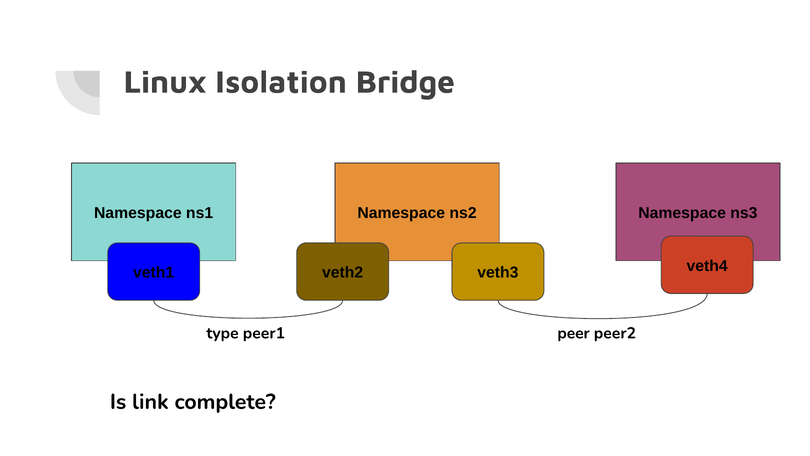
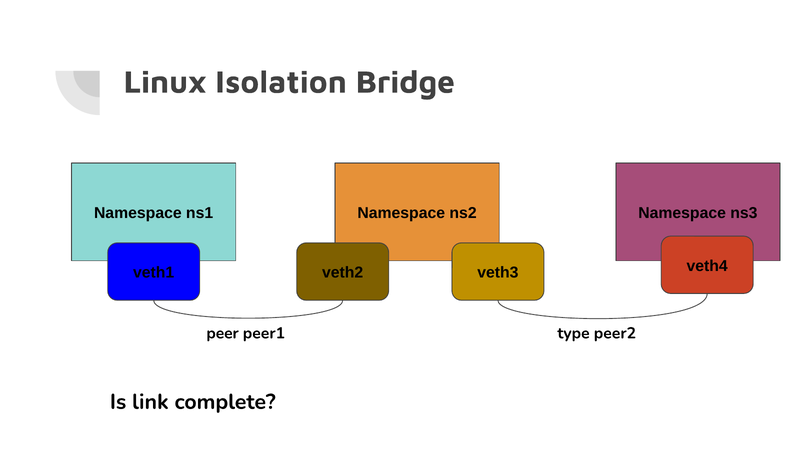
type: type -> peer (223, 333)
peer: peer -> type (573, 333)
